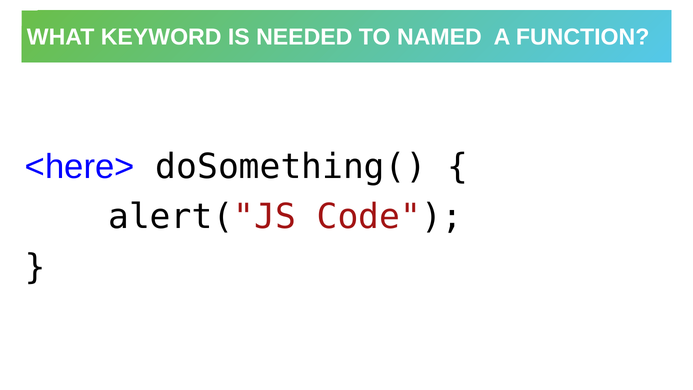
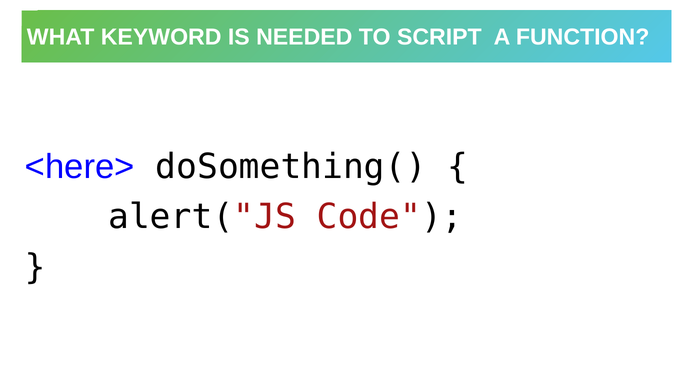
NAMED: NAMED -> SCRIPT (439, 37)
